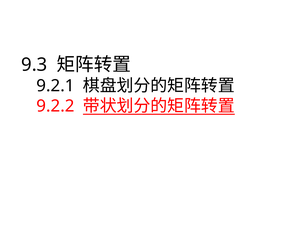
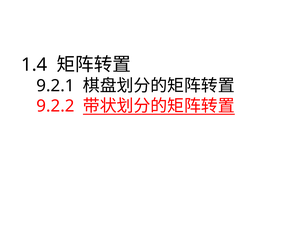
9.3: 9.3 -> 1.4 (34, 65)
